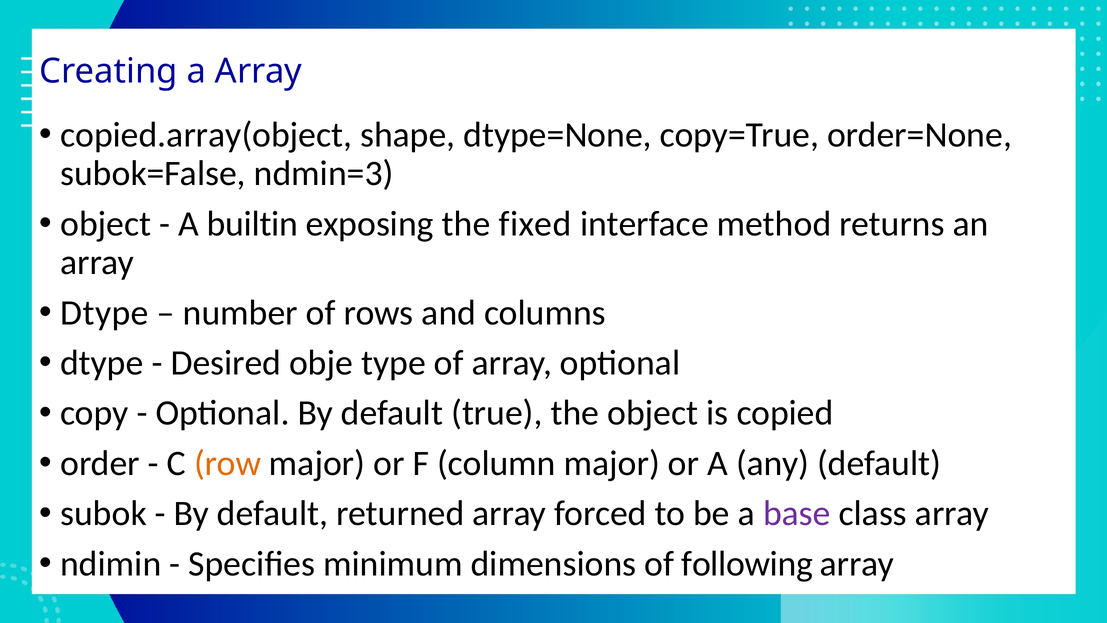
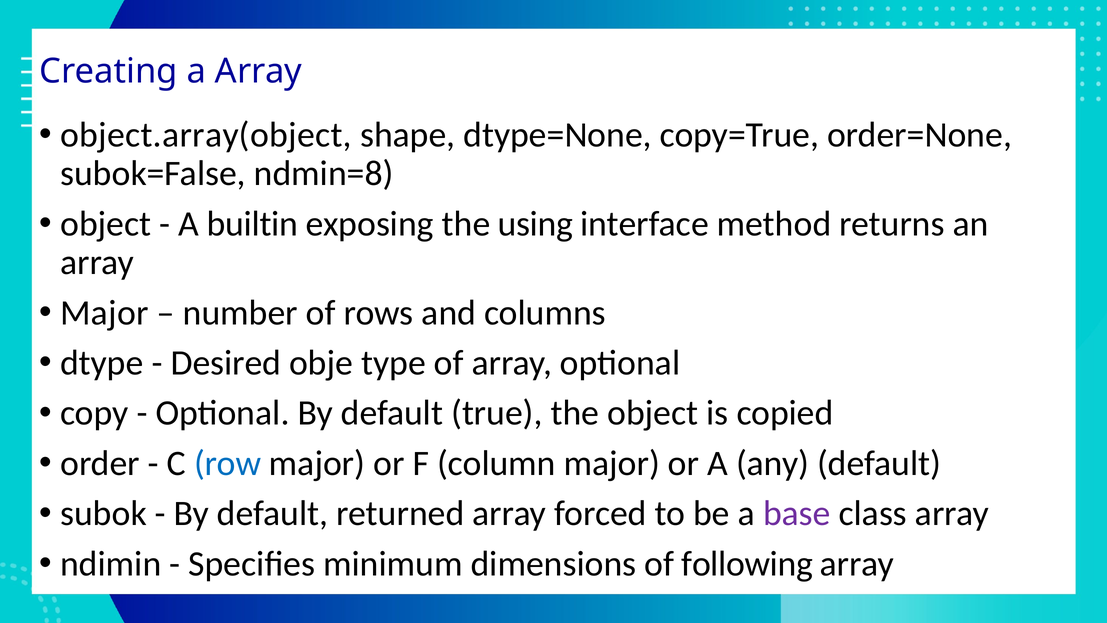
copied.array(object: copied.array(object -> object.array(object (206, 135)
ndmin=3: ndmin=3 -> ndmin=8 (324, 174)
fixed: fixed -> using (535, 224)
Dtype: Dtype -> Major (104, 313)
row colour: orange -> blue (228, 463)
